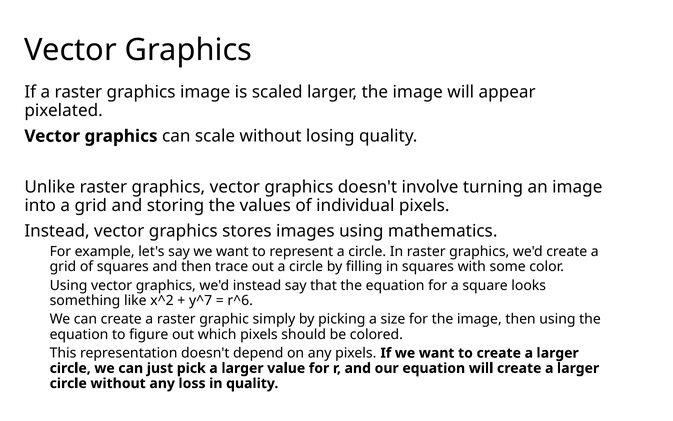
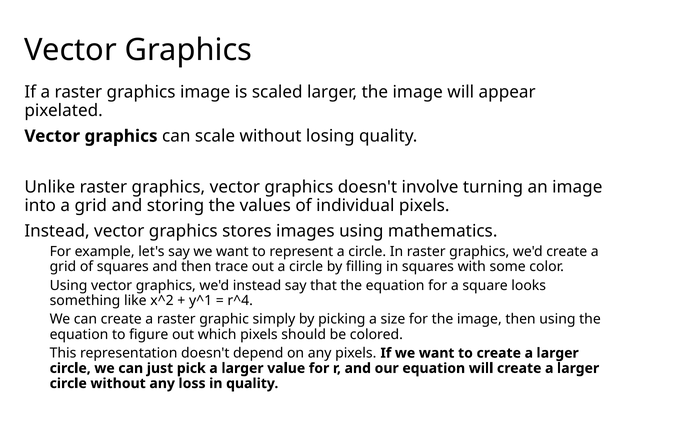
y^7: y^7 -> y^1 (201, 300)
r^6: r^6 -> r^4 (240, 300)
